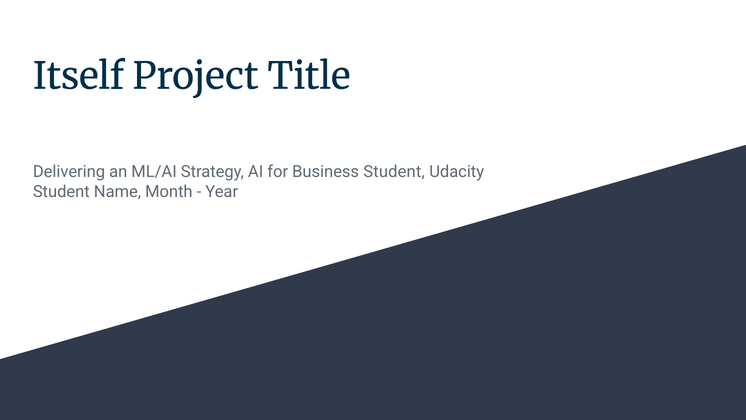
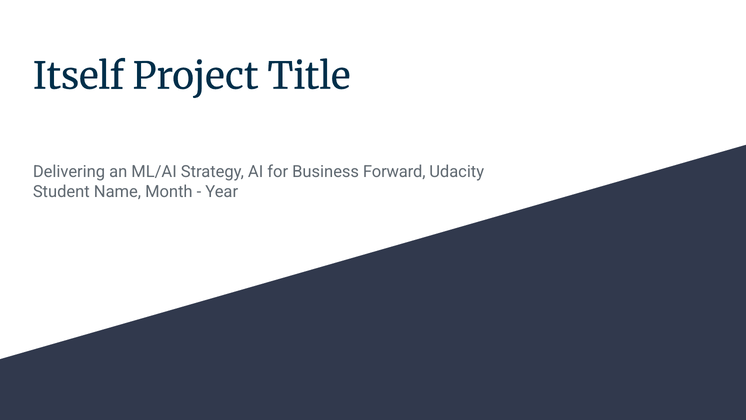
Business Student: Student -> Forward (394, 172)
